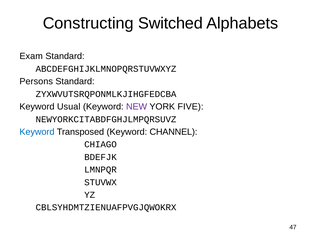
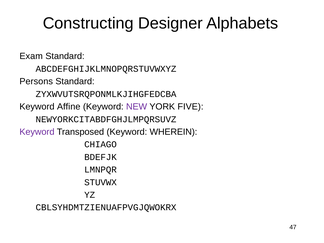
Switched: Switched -> Designer (170, 23)
Usual: Usual -> Affine (69, 107)
Keyword colour: blue -> purple (37, 132)
CHANNEL: CHANNEL -> WHEREIN (173, 132)
